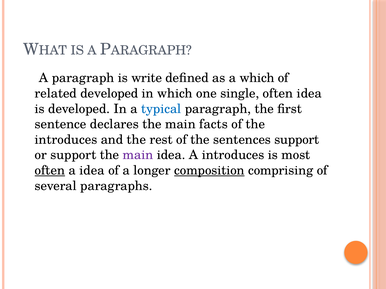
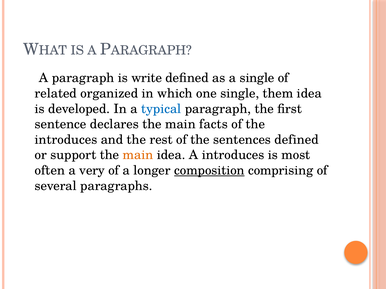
a which: which -> single (257, 78)
related developed: developed -> organized (109, 94)
single often: often -> them (278, 94)
sentences support: support -> defined (297, 140)
main colour: purple -> orange (138, 155)
often underline: present -> none (50, 171)
a idea: idea -> very (92, 171)
